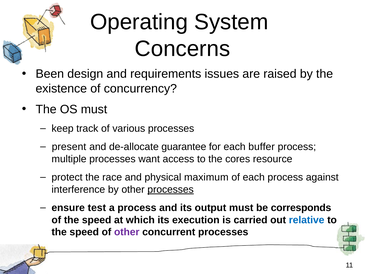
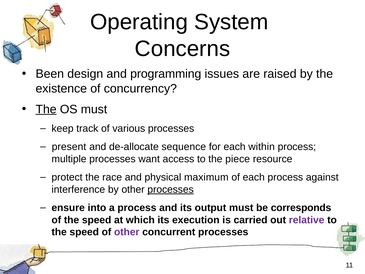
requirements: requirements -> programming (166, 74)
The underline: none -> present (46, 109)
guarantee: guarantee -> sequence (184, 147)
buffer: buffer -> within (262, 147)
cores: cores -> piece (238, 159)
test: test -> into (97, 208)
relative colour: blue -> purple (307, 220)
